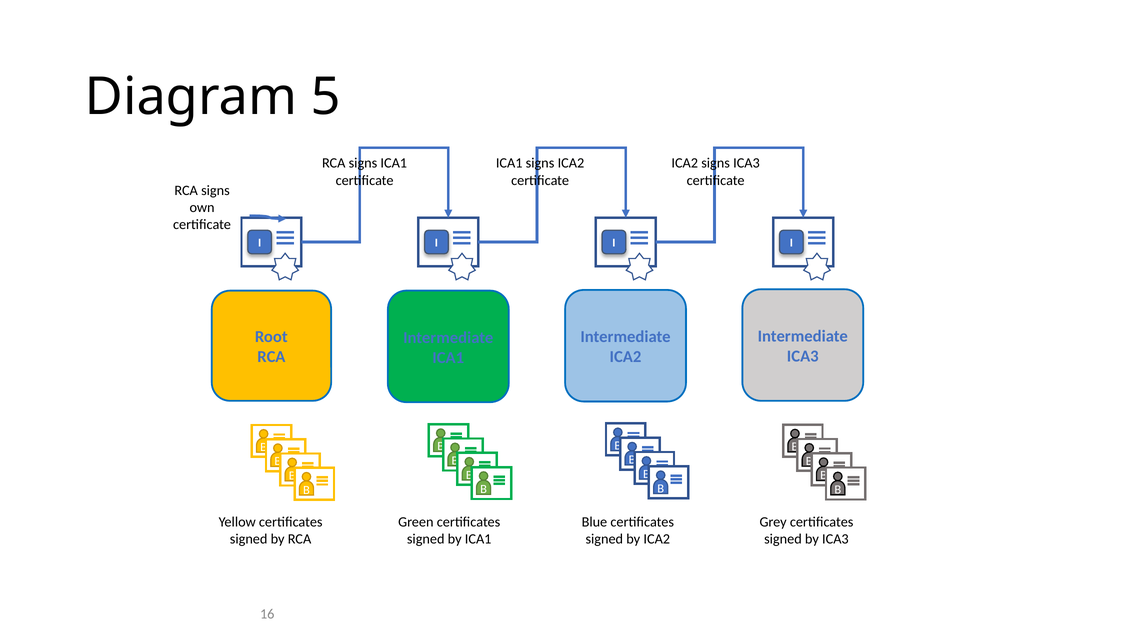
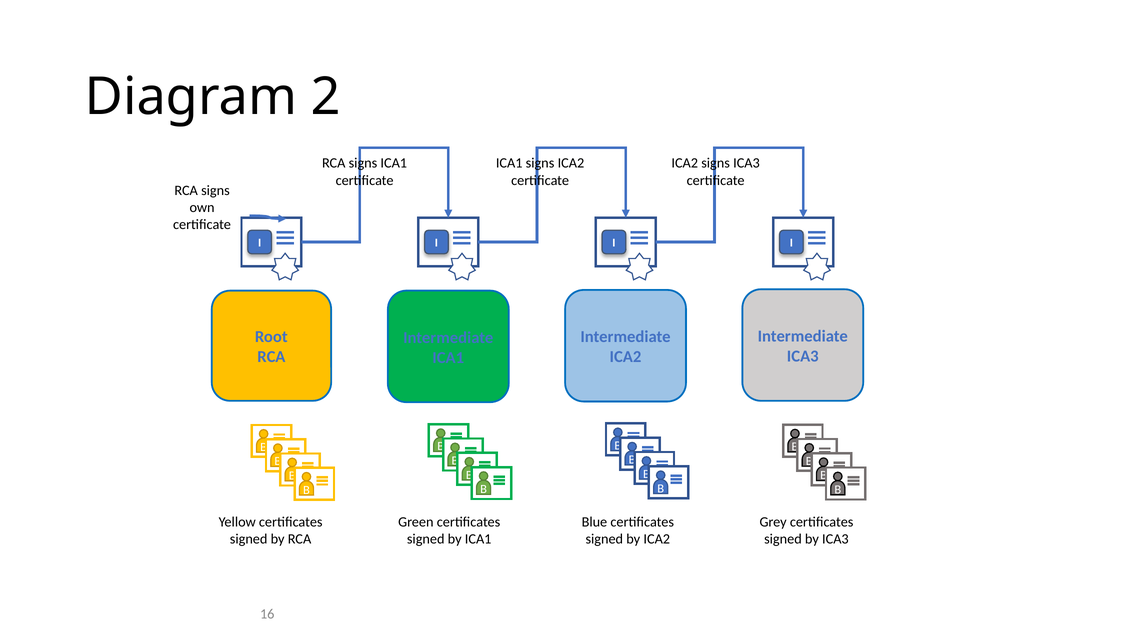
5: 5 -> 2 (326, 97)
